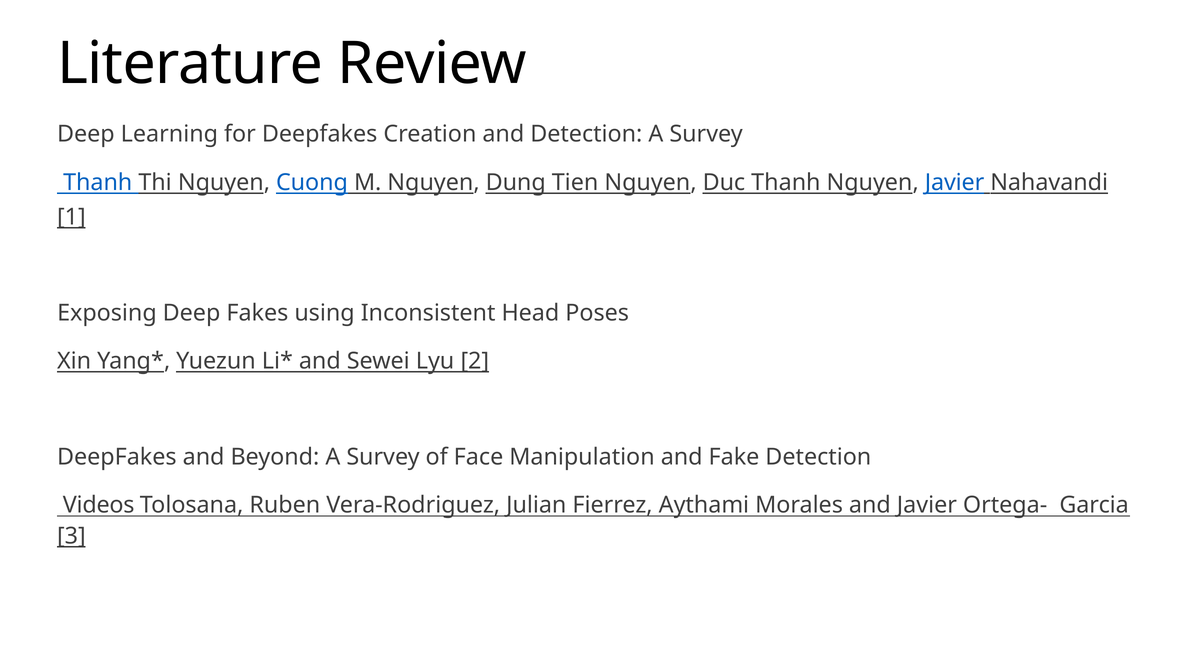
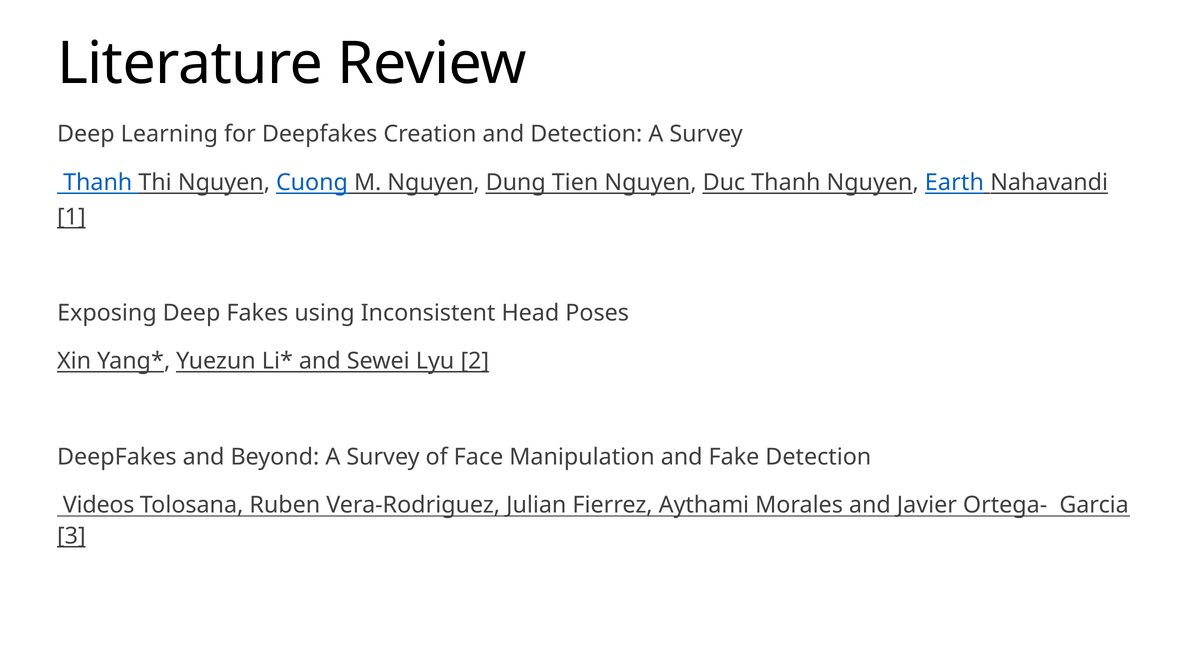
Nguyen Javier: Javier -> Earth (954, 183)
